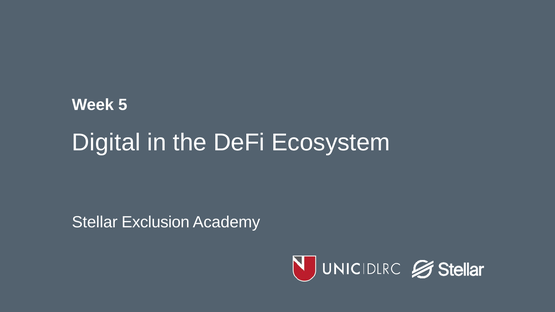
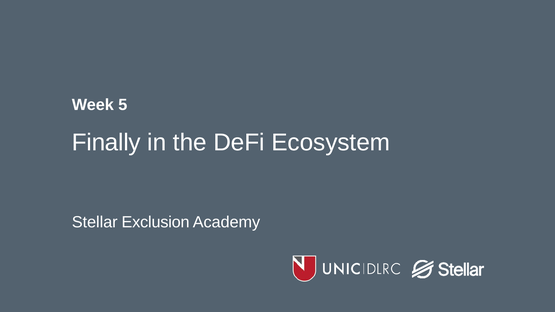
Digital: Digital -> Finally (106, 142)
